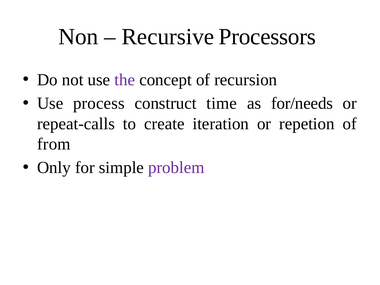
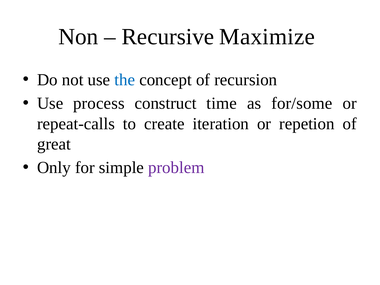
Processors: Processors -> Maximize (267, 37)
the colour: purple -> blue (125, 80)
for/needs: for/needs -> for/some (302, 103)
from: from -> great (54, 144)
